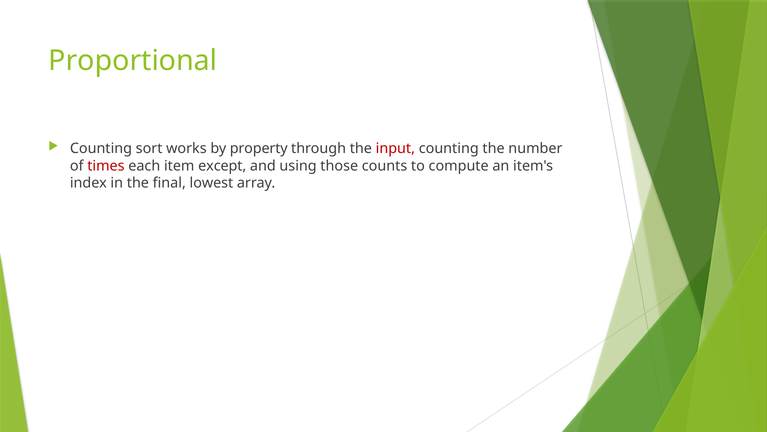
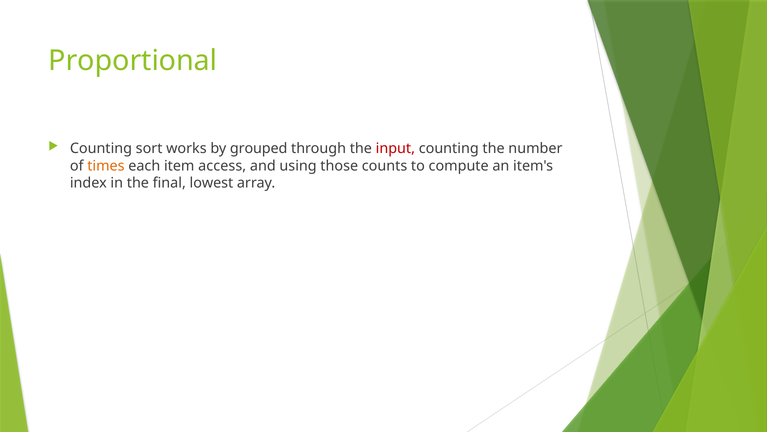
property: property -> grouped (259, 148)
times colour: red -> orange (106, 166)
except: except -> access (222, 166)
